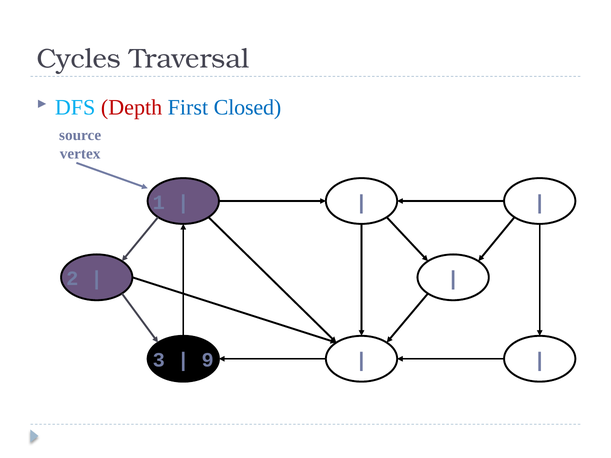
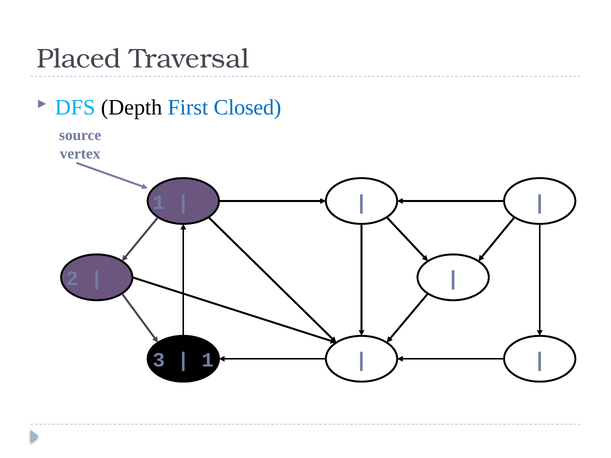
Cycles: Cycles -> Placed (79, 59)
Depth colour: red -> black (132, 107)
9: 9 -> 1 (208, 360)
